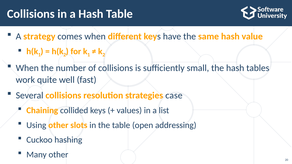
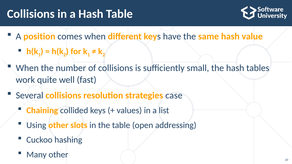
strategy: strategy -> position (39, 36)
